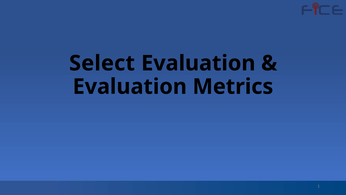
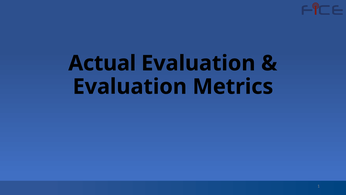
Select: Select -> Actual (102, 63)
